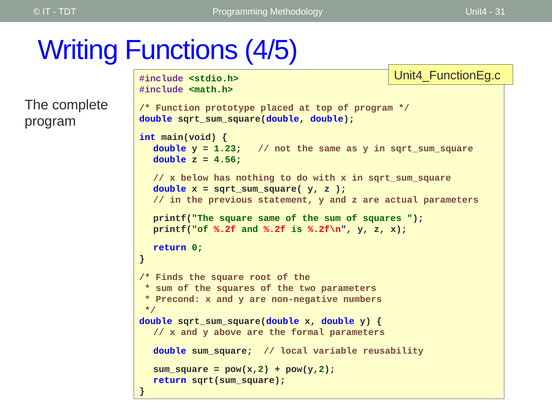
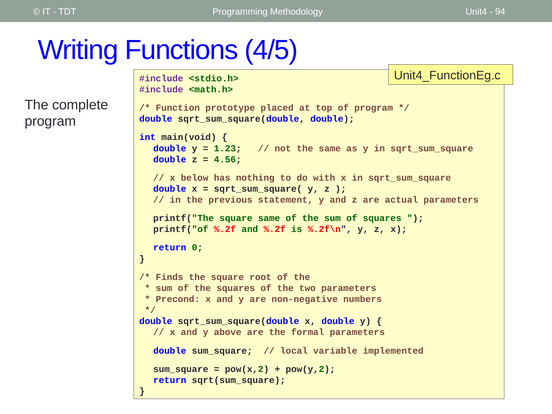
31: 31 -> 94 (500, 12)
reusability: reusability -> implemented (393, 351)
